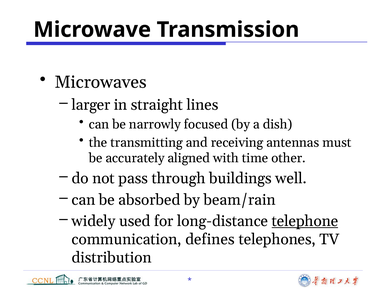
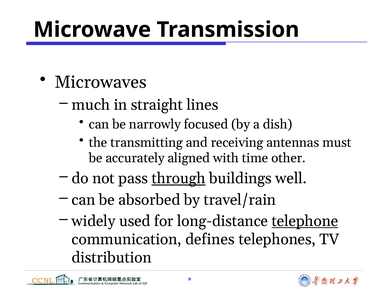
larger: larger -> much (91, 105)
through underline: none -> present (179, 178)
beam/rain: beam/rain -> travel/rain (240, 200)
